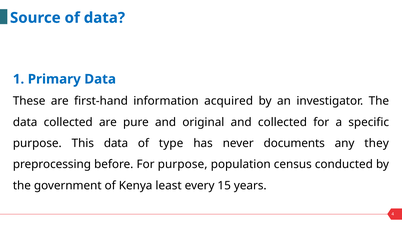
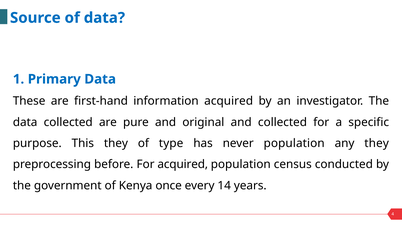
This data: data -> they (116, 143)
never documents: documents -> population (294, 143)
For purpose: purpose -> acquired (183, 165)
least: least -> once (169, 186)
15: 15 -> 14 (224, 186)
